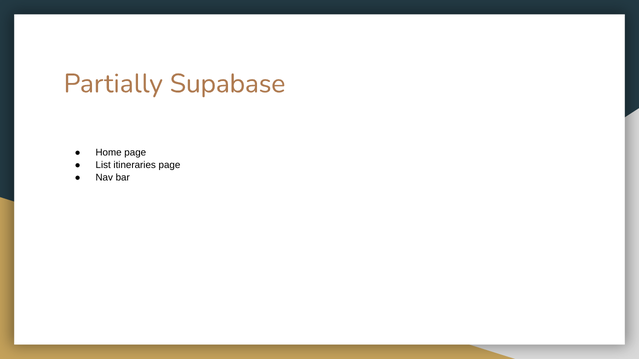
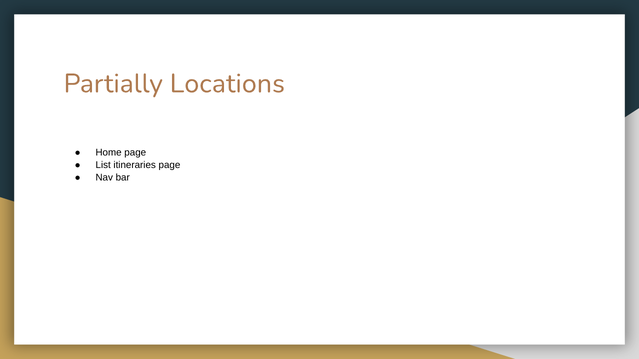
Supabase: Supabase -> Locations (227, 84)
